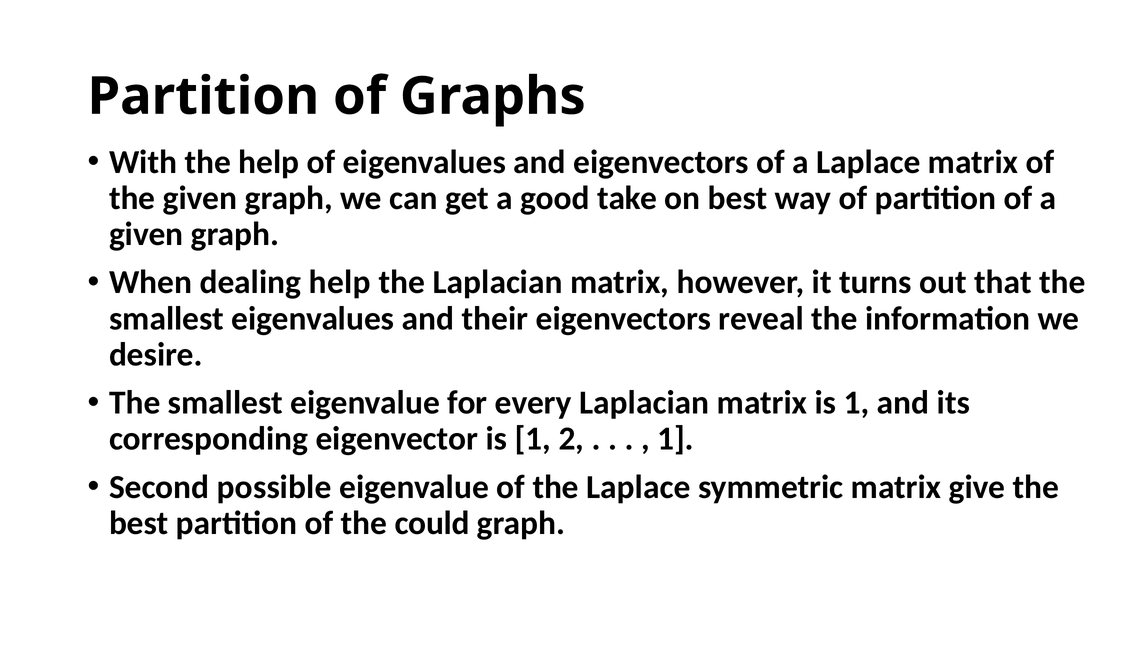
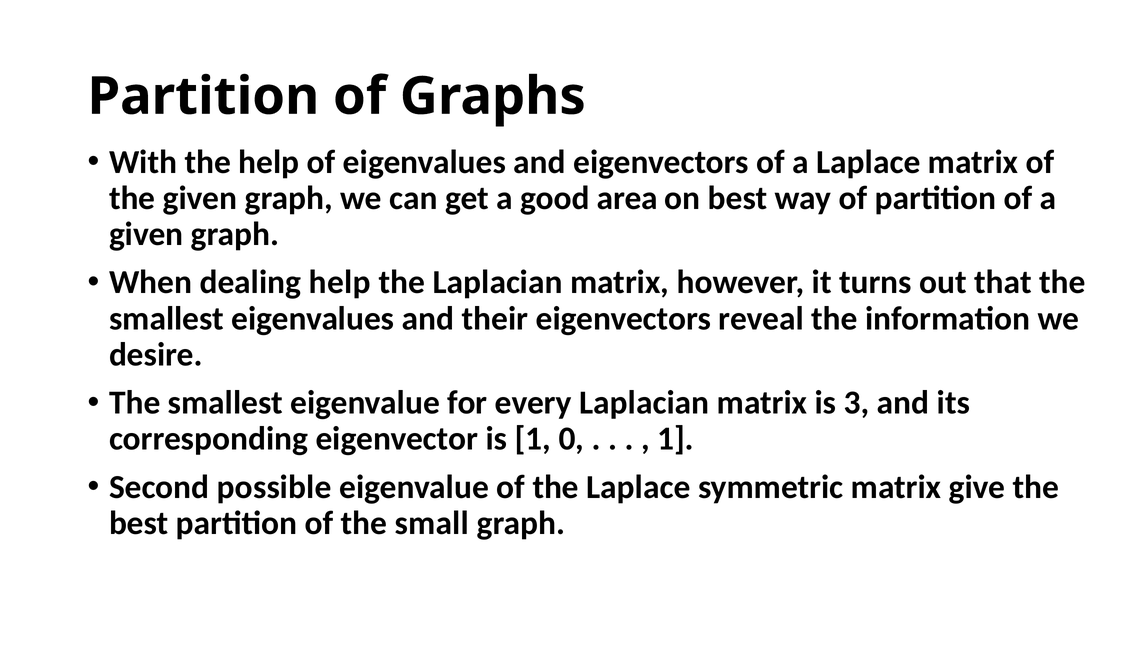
take: take -> area (627, 198)
matrix is 1: 1 -> 3 (857, 403)
2: 2 -> 0 (571, 439)
could: could -> small (432, 523)
